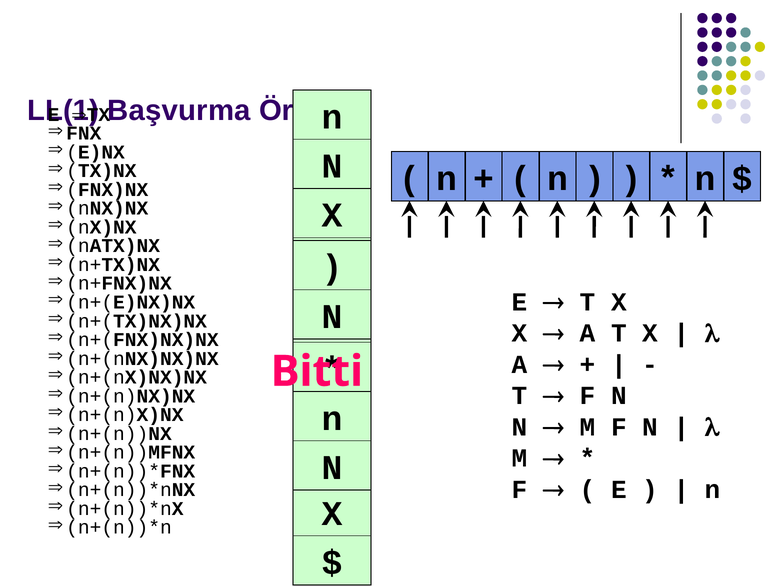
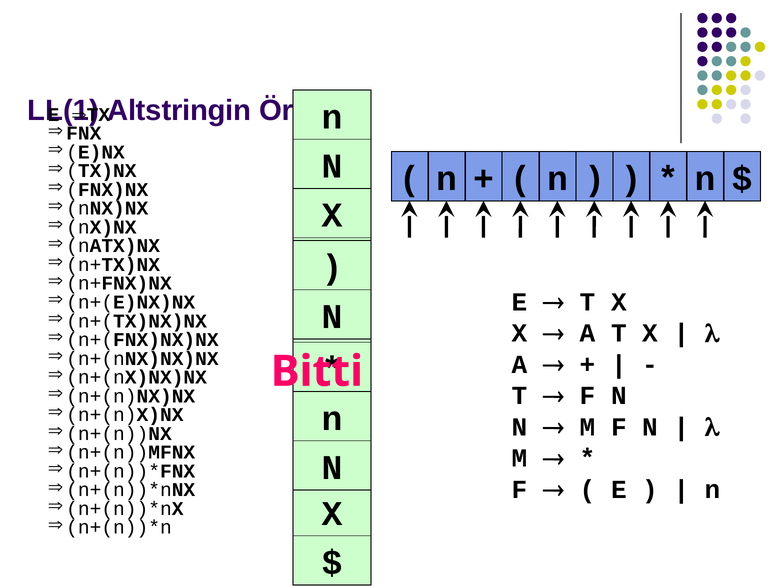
Başvurma: Başvurma -> Altstringin (179, 111)
